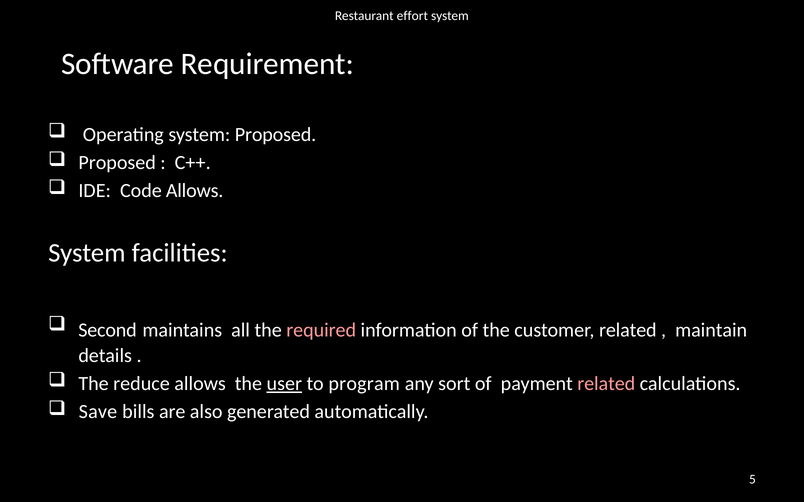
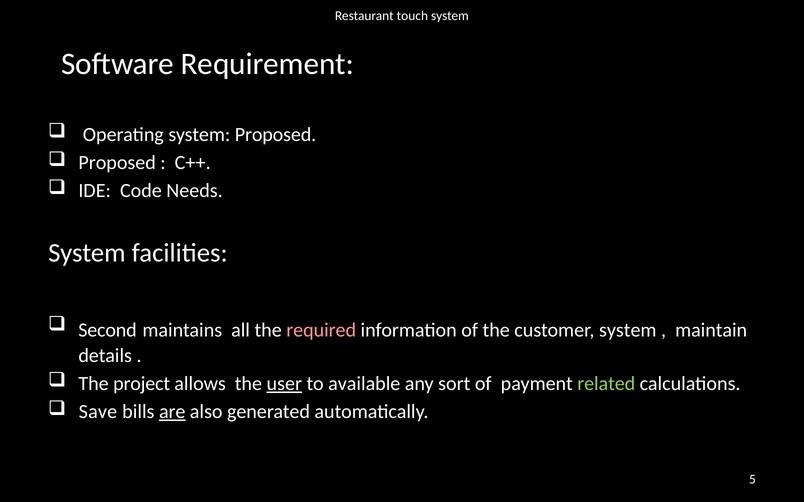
effort: effort -> touch (412, 16)
Code Allows: Allows -> Needs (195, 191)
customer related: related -> system (628, 330)
reduce: reduce -> project (142, 384)
program: program -> available (364, 384)
related colour: pink -> light green (606, 384)
are underline: none -> present (172, 412)
